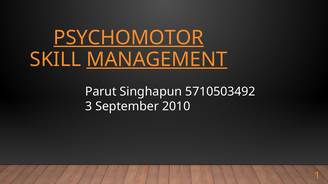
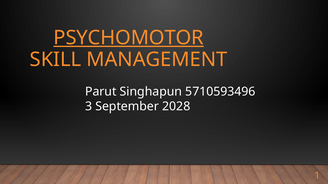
MANAGEMENT underline: present -> none (157, 60)
5710503492: 5710503492 -> 5710593496 (220, 92)
2010: 2010 -> 2028 (176, 107)
